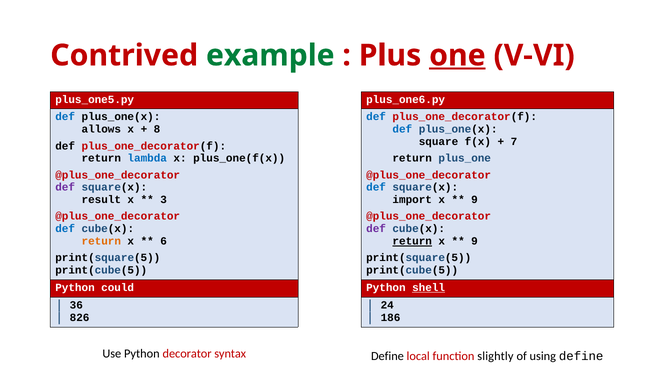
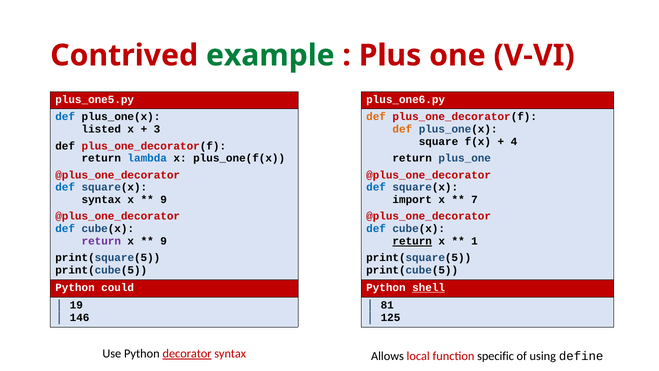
one underline: present -> none (457, 55)
def colour: blue -> orange (376, 117)
allows: allows -> listed (101, 129)
8: 8 -> 3 (157, 129)
def colour: blue -> orange (402, 129)
7: 7 -> 4 (514, 142)
def colour: purple -> blue (65, 187)
result: result -> syntax (101, 200)
3: 3 -> 9 (164, 200)
9: 9 -> 7 (475, 200)
def colour: purple -> blue (376, 229)
return colour: orange -> purple (101, 241)
6: 6 -> 9 (164, 241)
9: 9 -> 1 (475, 241)
36: 36 -> 19 (76, 305)
24: 24 -> 81 (387, 305)
826: 826 -> 146 (80, 317)
186: 186 -> 125 (390, 317)
decorator underline: none -> present (187, 353)
syntax Define: Define -> Allows (387, 356)
slightly: slightly -> specific (496, 356)
